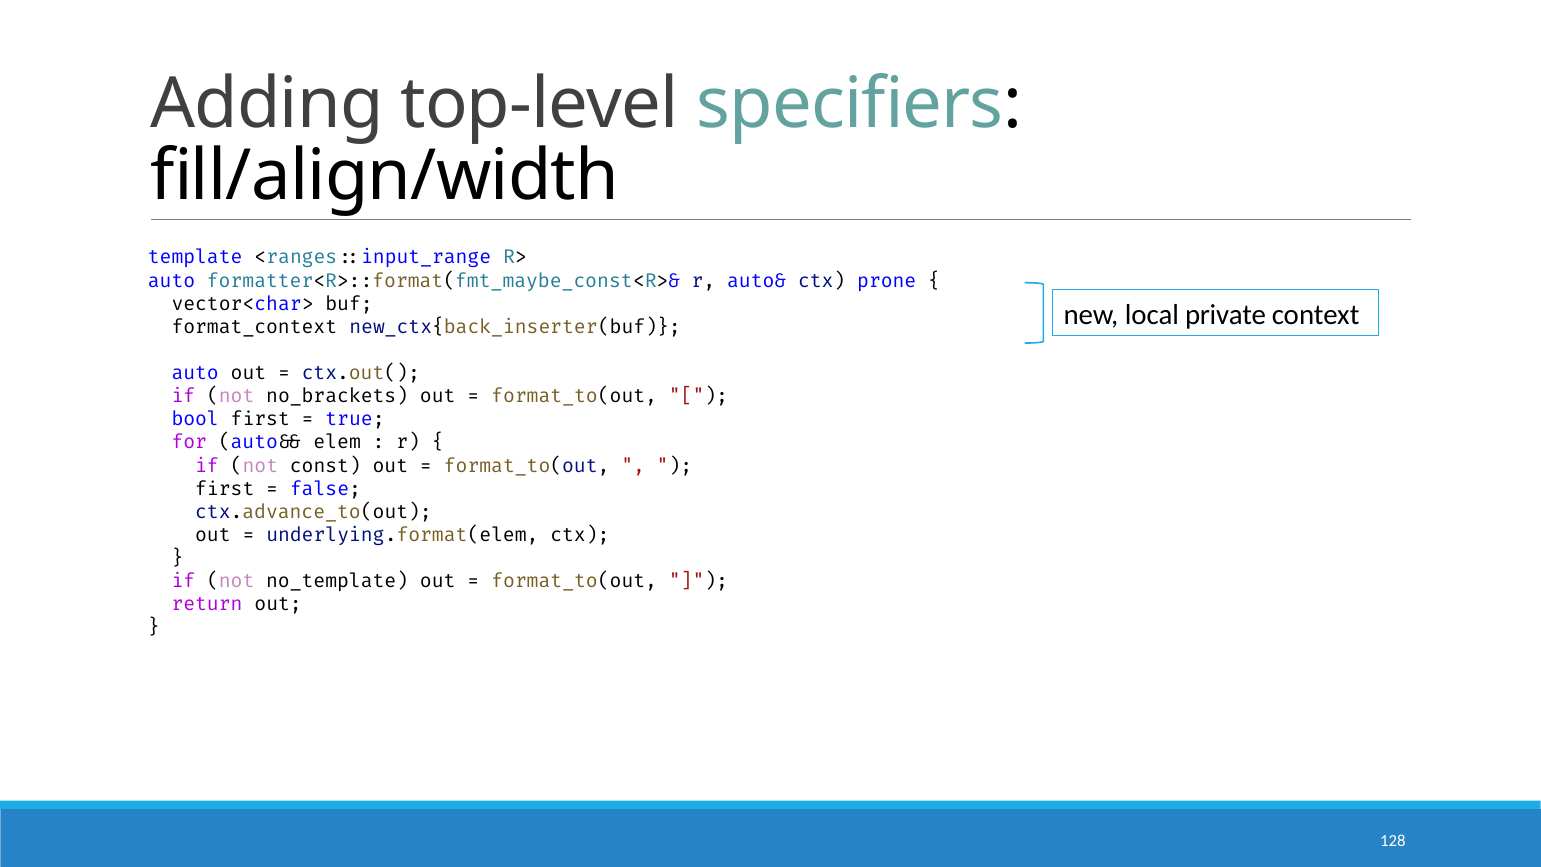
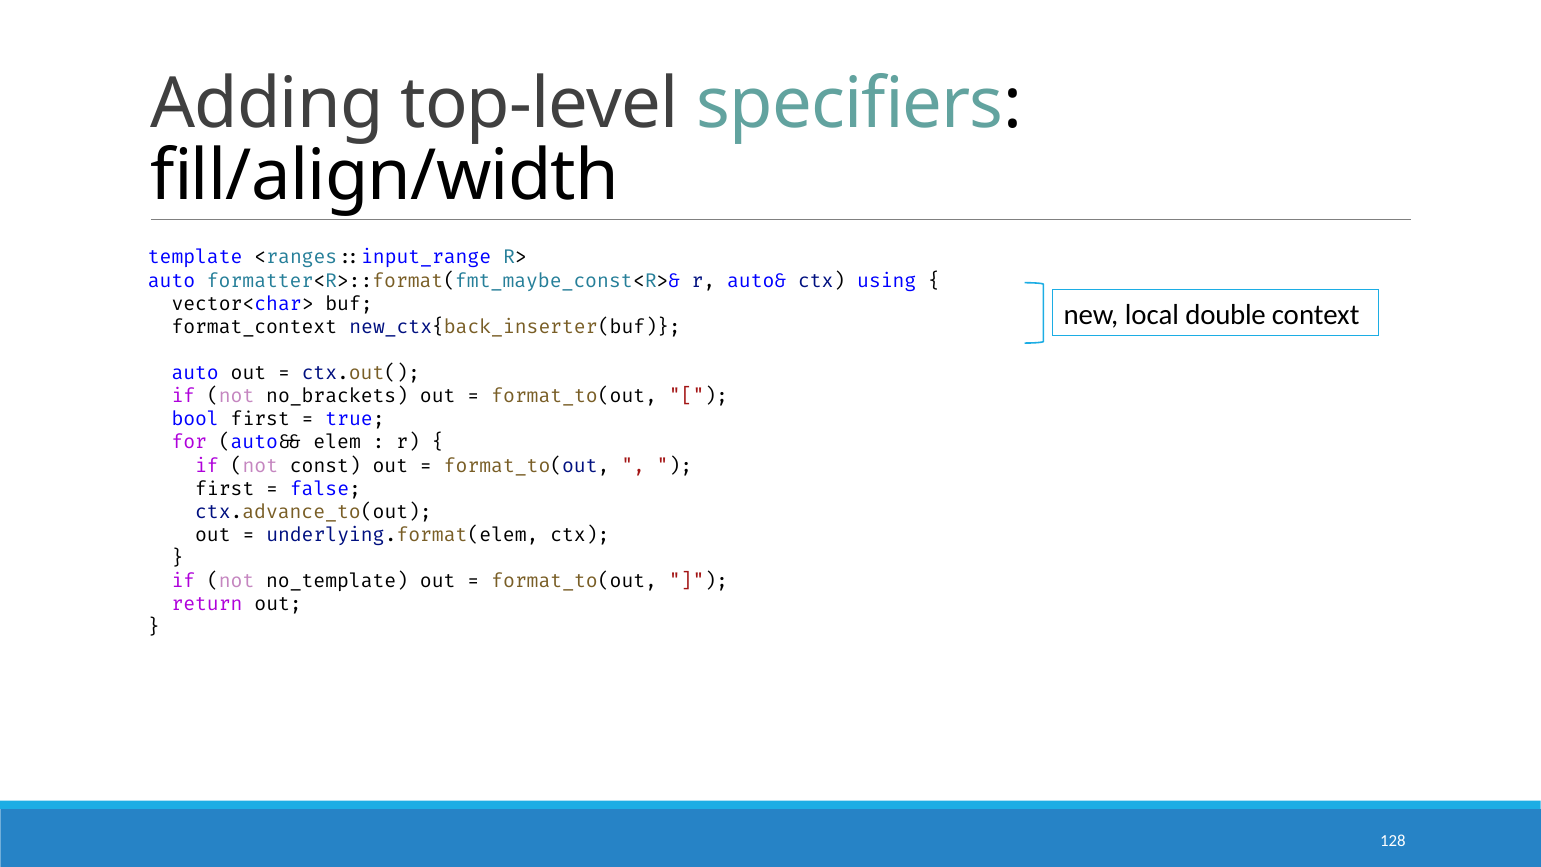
prone: prone -> using (887, 281)
private: private -> double (1226, 314)
